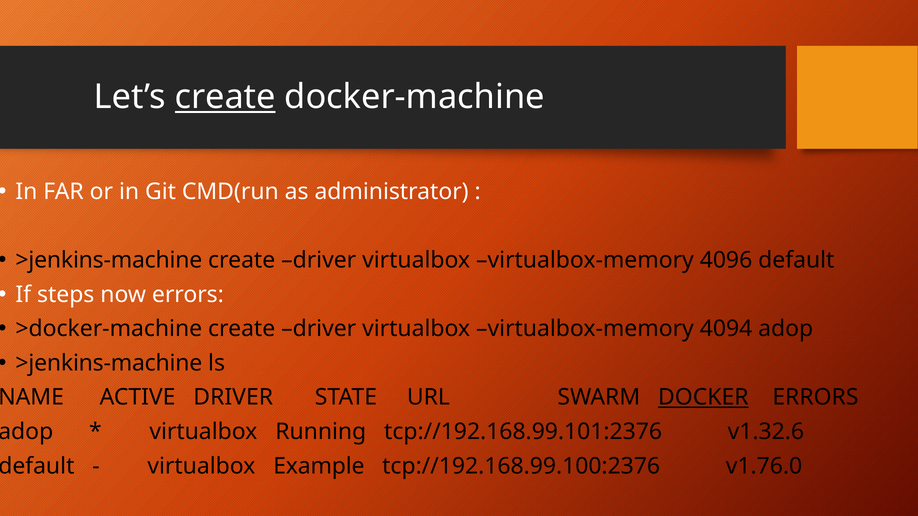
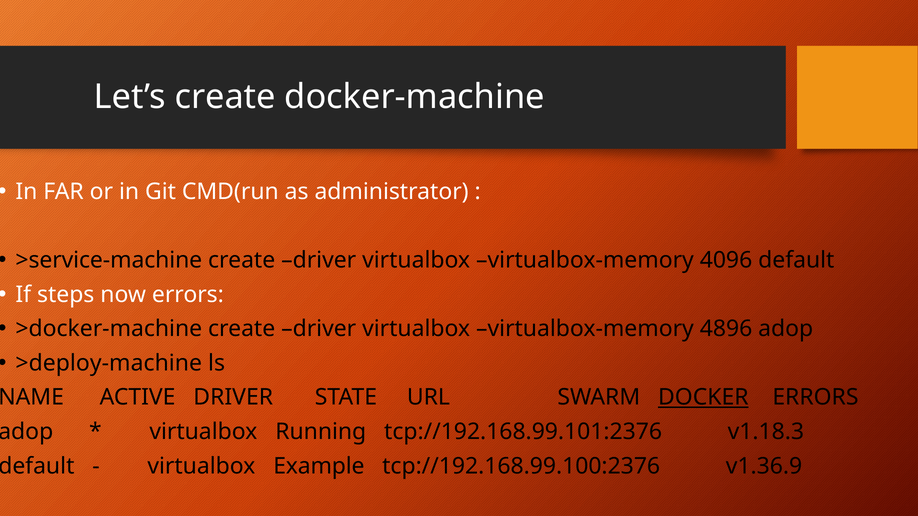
create underline: present -> none (225, 97)
>jenkins-machine: >jenkins-machine -> >service-machine (109, 260)
4094: 4094 -> 4896 (726, 329)
>jenkins-machine: >jenkins-machine -> >deploy-machine (109, 363)
v1.32.6: v1.32.6 -> v1.18.3 (766, 432)
v1.76.0: v1.76.0 -> v1.36.9 (764, 466)
